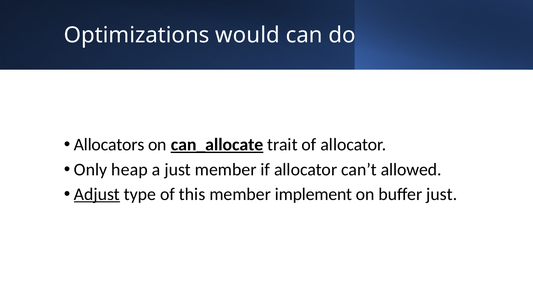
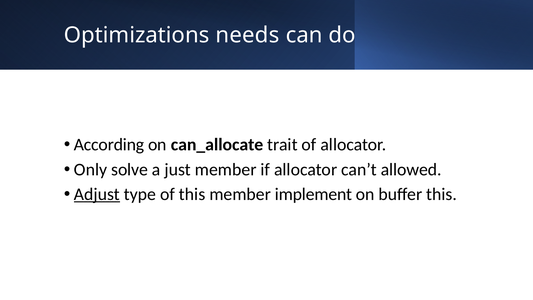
would: would -> needs (248, 35)
Allocators: Allocators -> According (109, 145)
can_allocate underline: present -> none (217, 145)
heap: heap -> solve (130, 169)
buffer just: just -> this (442, 194)
